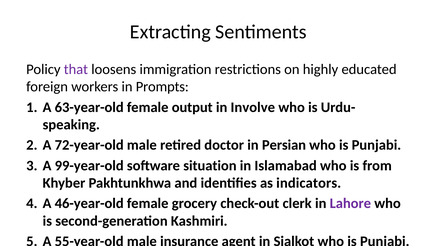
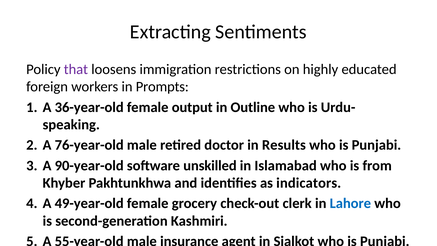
63-year-old: 63-year-old -> 36-year-old (89, 107)
Involve: Involve -> Outline (253, 107)
72-year-old: 72-year-old -> 76-year-old (89, 145)
Persian: Persian -> Results (284, 145)
99-year-old: 99-year-old -> 90-year-old (89, 165)
situation: situation -> unskilled (210, 165)
46-year-old: 46-year-old -> 49-year-old (89, 203)
Lahore colour: purple -> blue (350, 203)
